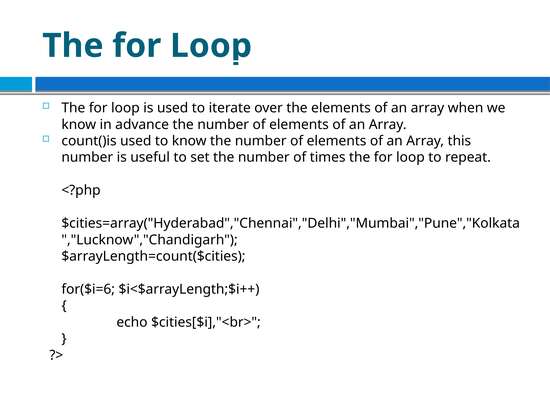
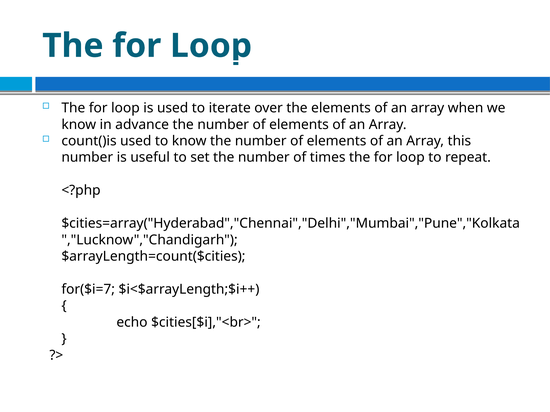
for($i=6: for($i=6 -> for($i=7 (88, 290)
